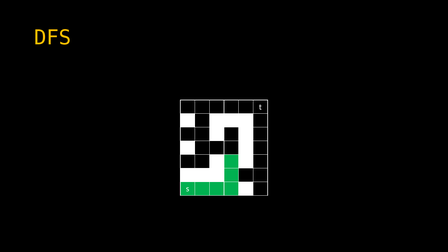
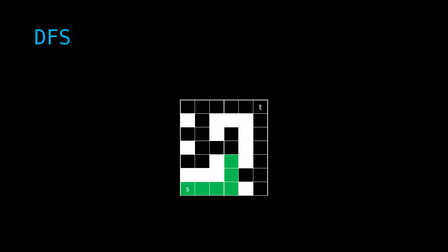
DFS colour: yellow -> light blue (53, 38)
